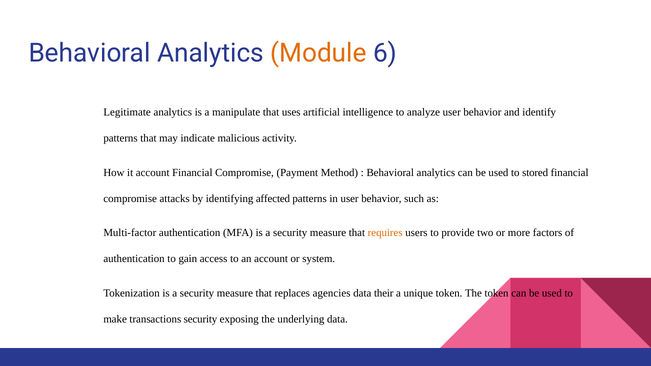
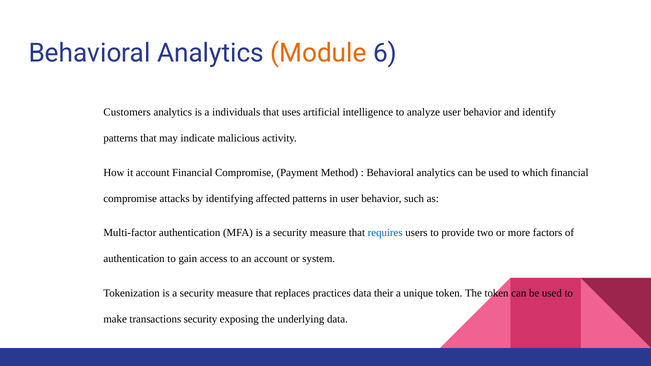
Legitimate: Legitimate -> Customers (127, 112)
manipulate: manipulate -> individuals (236, 112)
stored: stored -> which (535, 173)
requires colour: orange -> blue (385, 233)
agencies: agencies -> practices (332, 293)
